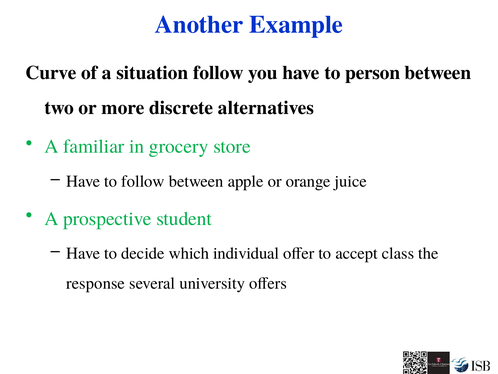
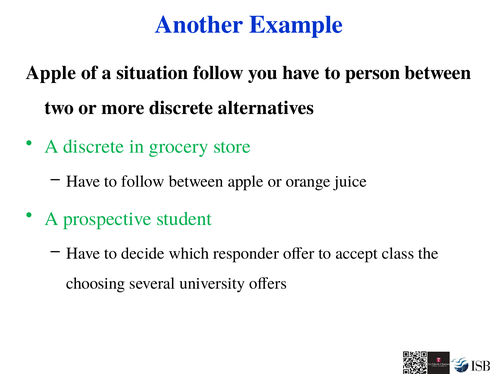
Curve: Curve -> Apple (51, 73)
A familiar: familiar -> discrete (94, 146)
individual: individual -> responder (246, 253)
response: response -> choosing (96, 283)
